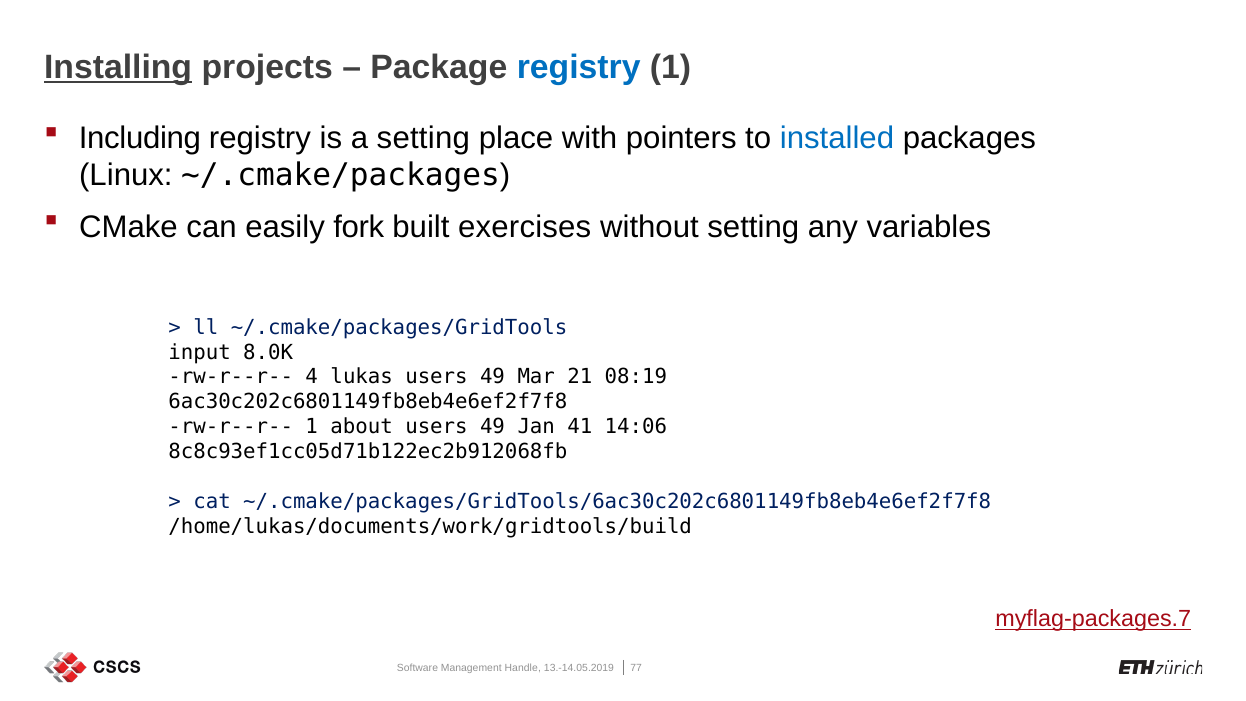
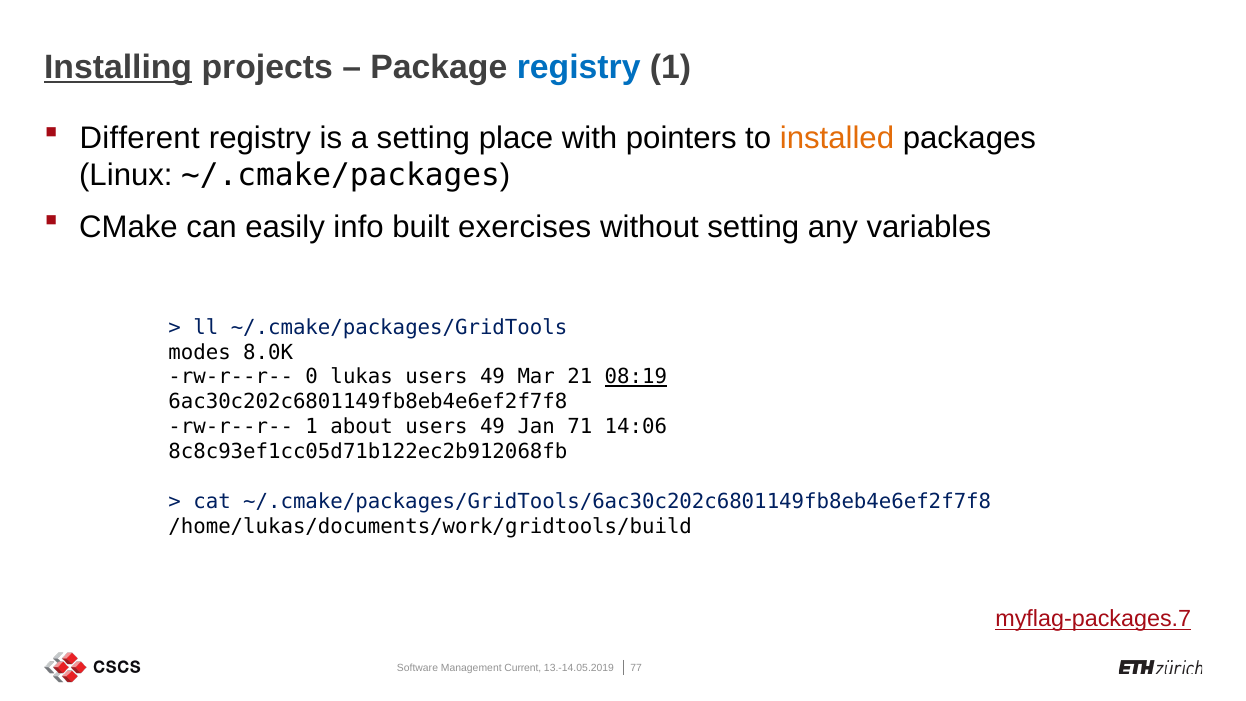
Including: Including -> Different (140, 138)
installed colour: blue -> orange (837, 138)
fork: fork -> info (359, 227)
input: input -> modes (200, 352)
4: 4 -> 0 (312, 377)
08:19 underline: none -> present (636, 377)
41: 41 -> 71 (580, 427)
Handle: Handle -> Current (523, 668)
